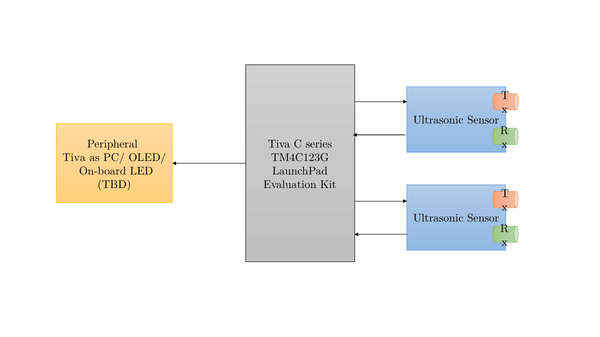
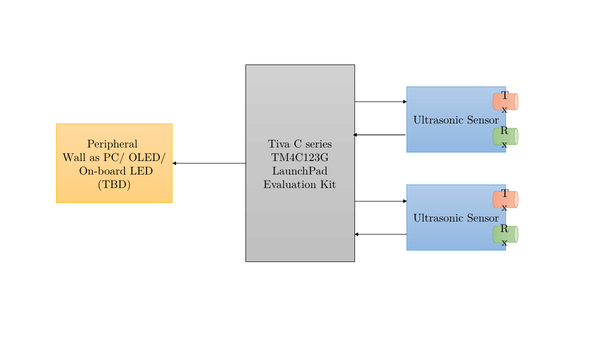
Tiva: Tiva -> Wall (74, 158)
